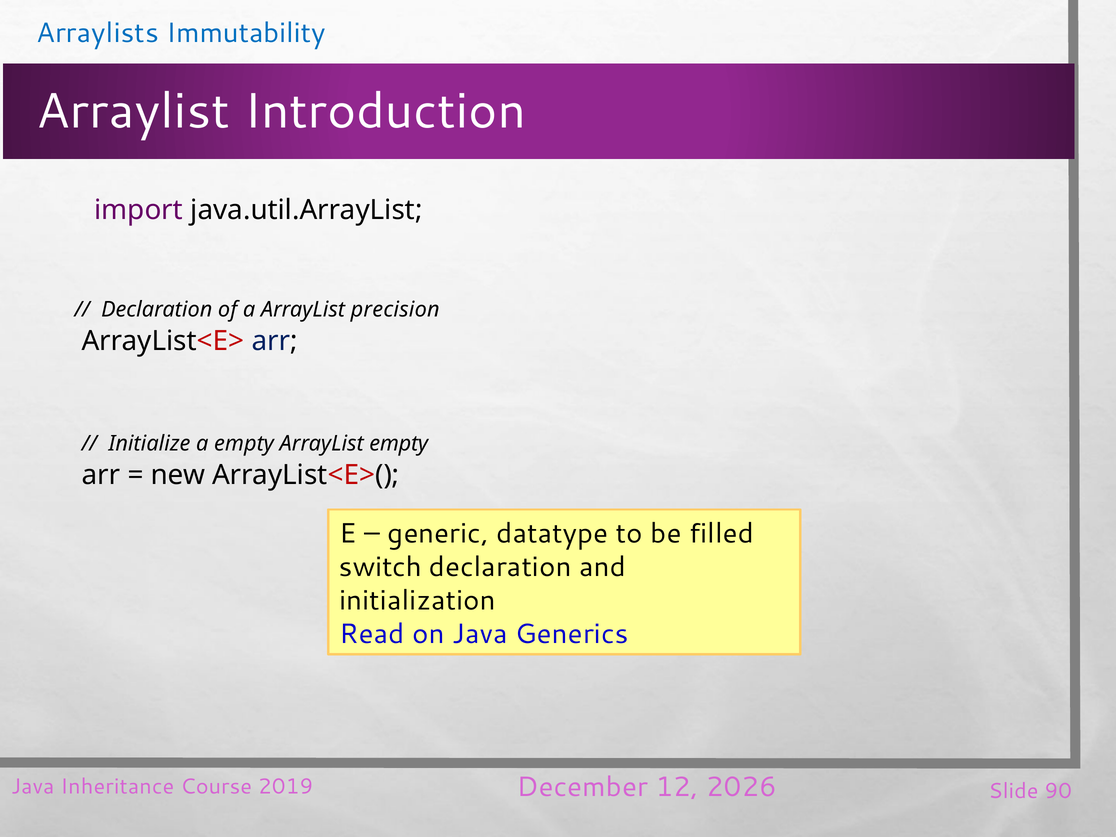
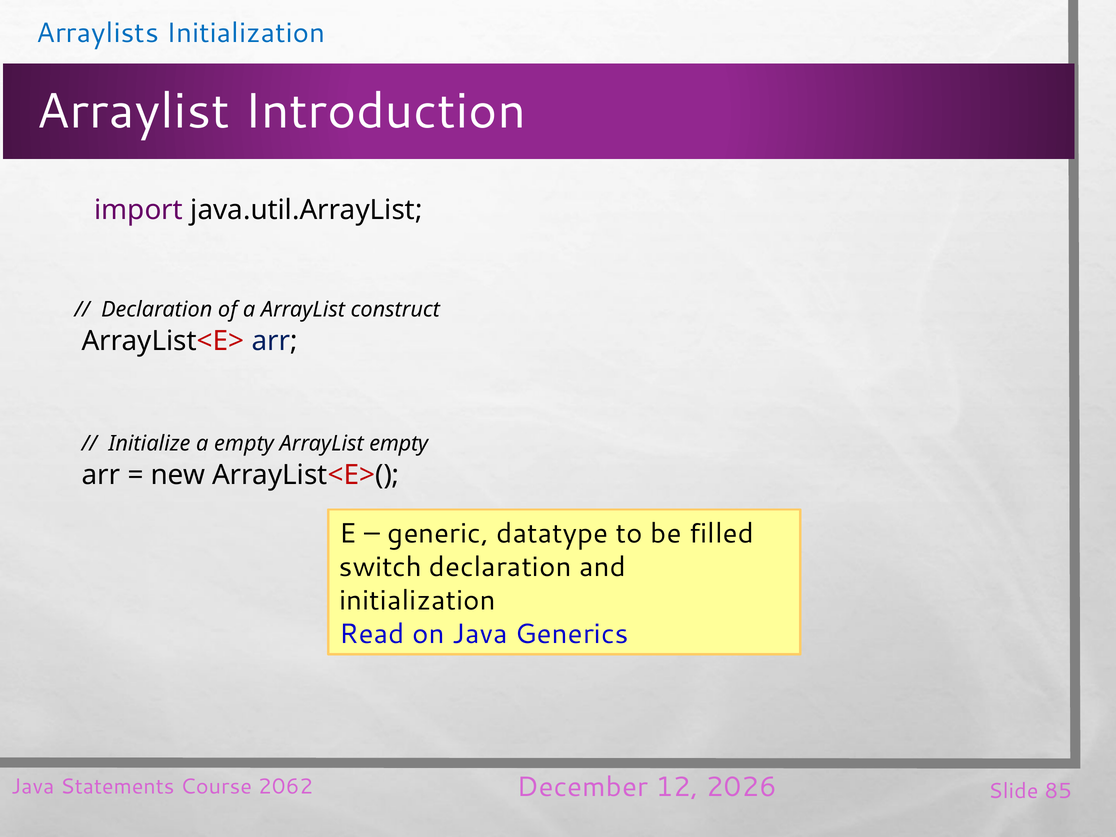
Immutability: Immutability -> Initialization (246, 33)
precision: precision -> construct (395, 310)
Inheritance: Inheritance -> Statements (117, 787)
2019: 2019 -> 2062 (286, 787)
90: 90 -> 85 (1058, 791)
